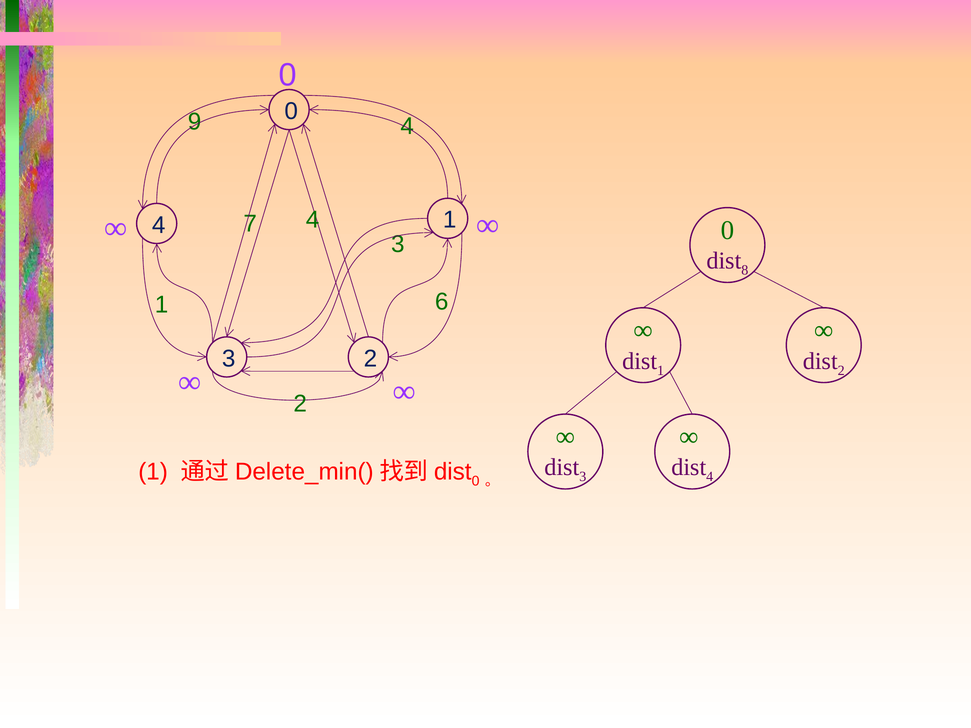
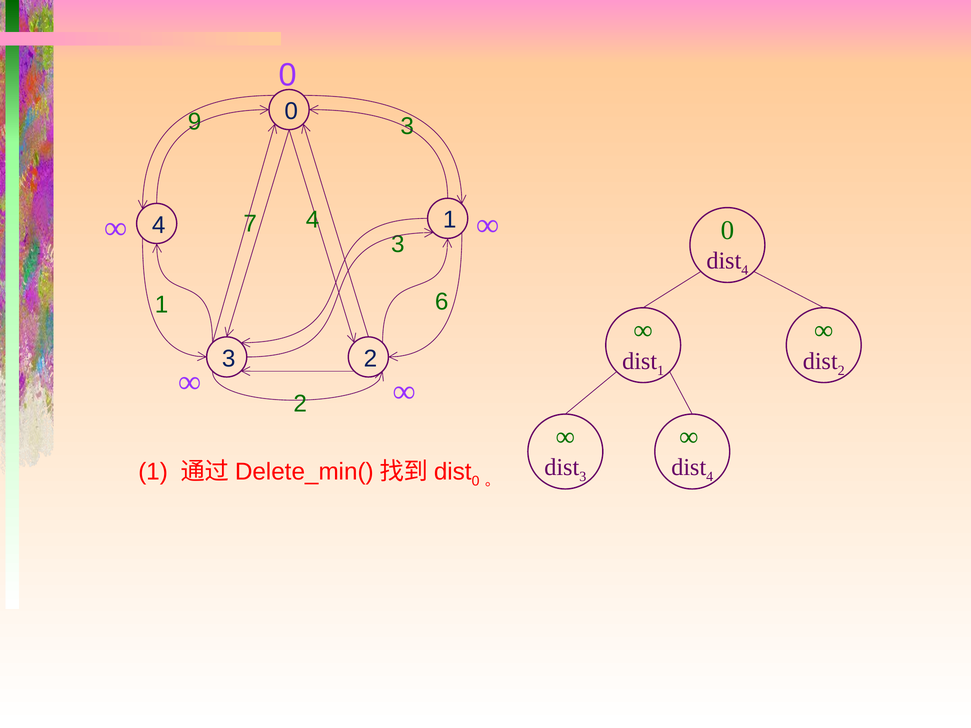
9 4: 4 -> 3 (407, 126)
8: 8 -> 4 (745, 270)
